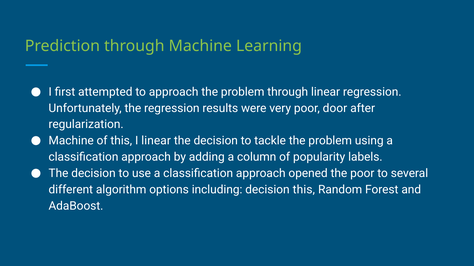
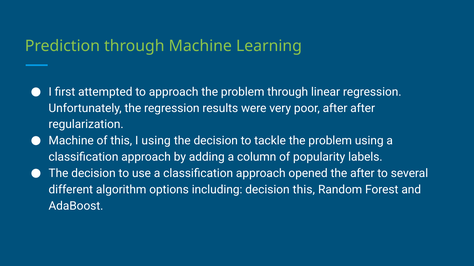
poor door: door -> after (335, 108)
I linear: linear -> using (156, 141)
the poor: poor -> after (362, 174)
